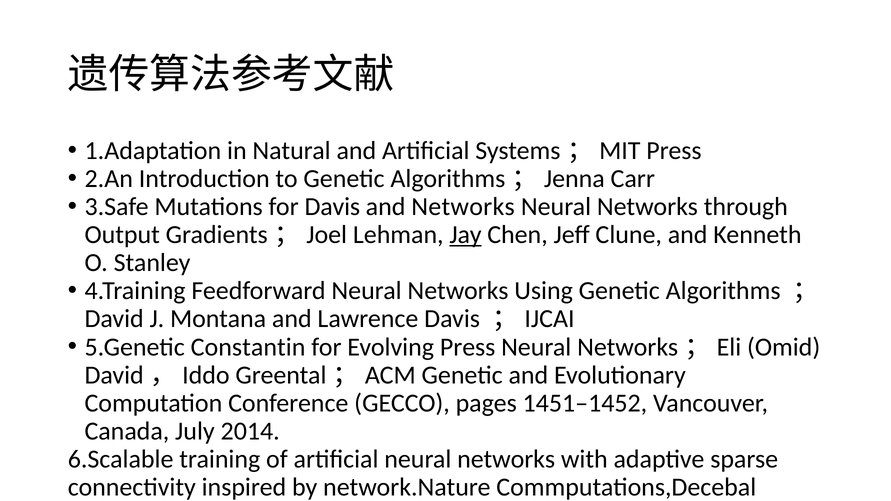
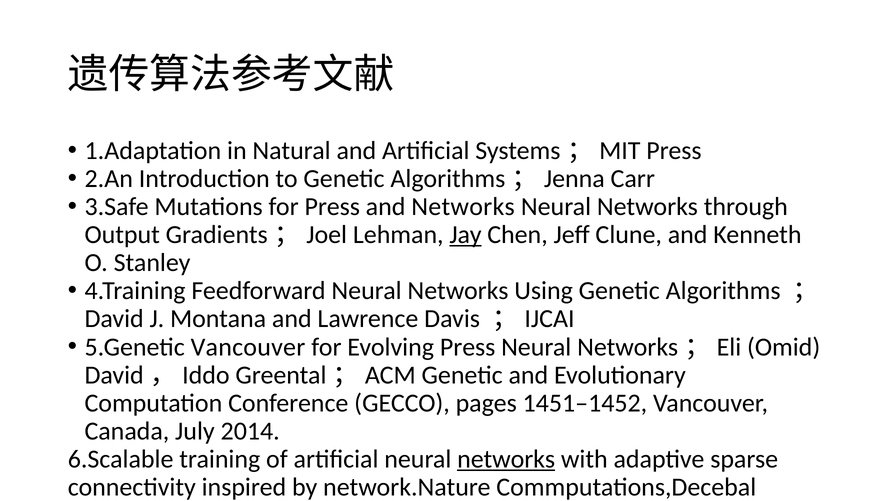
for Davis: Davis -> Press (332, 207)
5.Genetic Constantin: Constantin -> Vancouver (248, 347)
networks underline: none -> present (506, 459)
